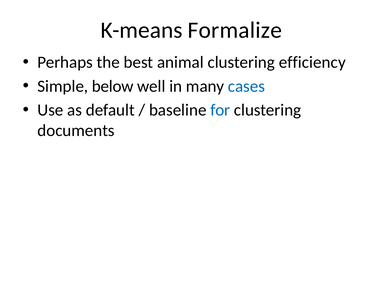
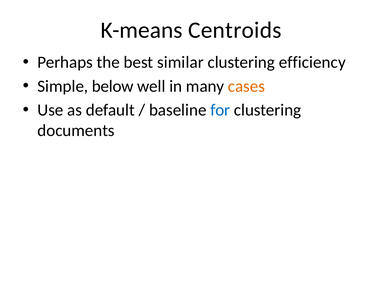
Formalize: Formalize -> Centroids (235, 30)
animal: animal -> similar (180, 62)
cases colour: blue -> orange (246, 86)
